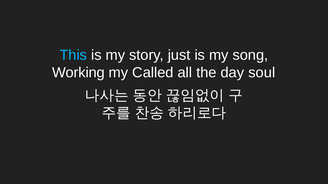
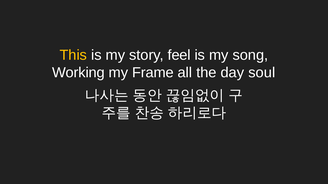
This colour: light blue -> yellow (73, 55)
just: just -> feel (179, 55)
Called: Called -> Frame (153, 73)
